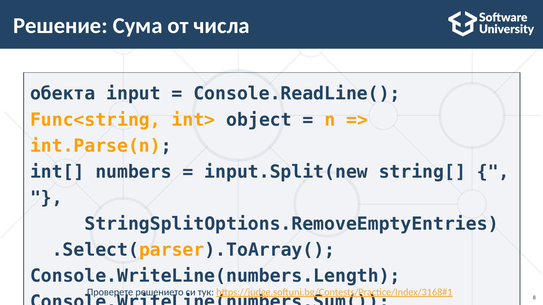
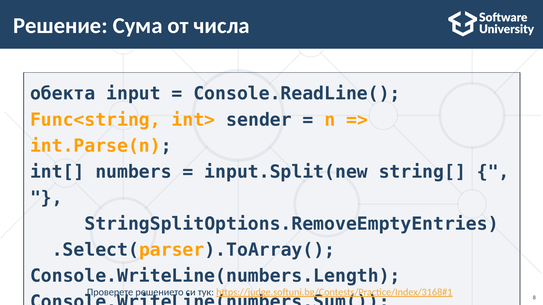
object: object -> sender (259, 120)
